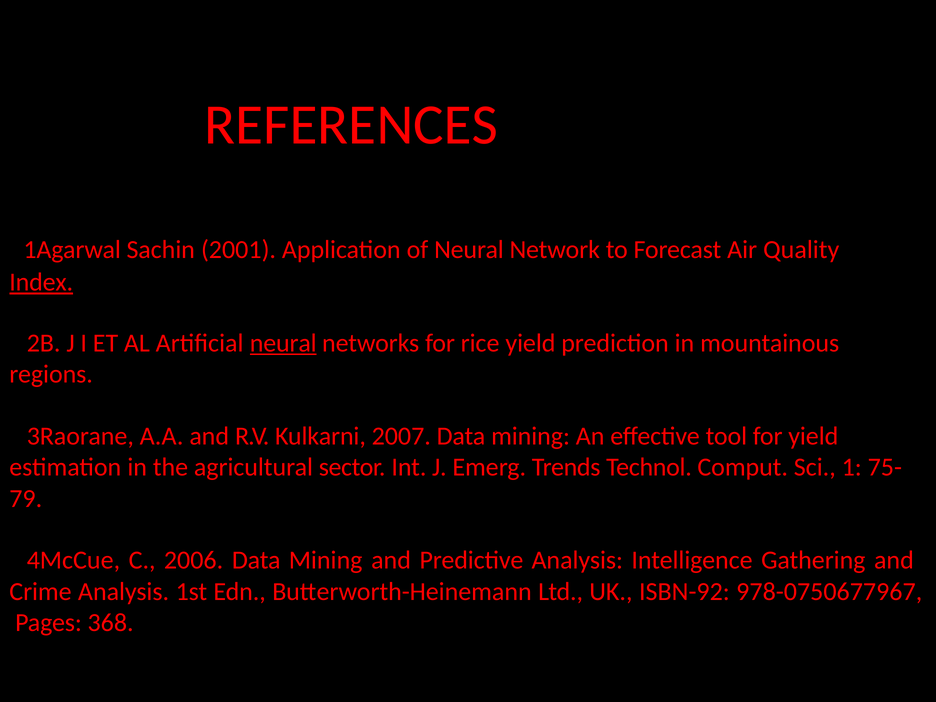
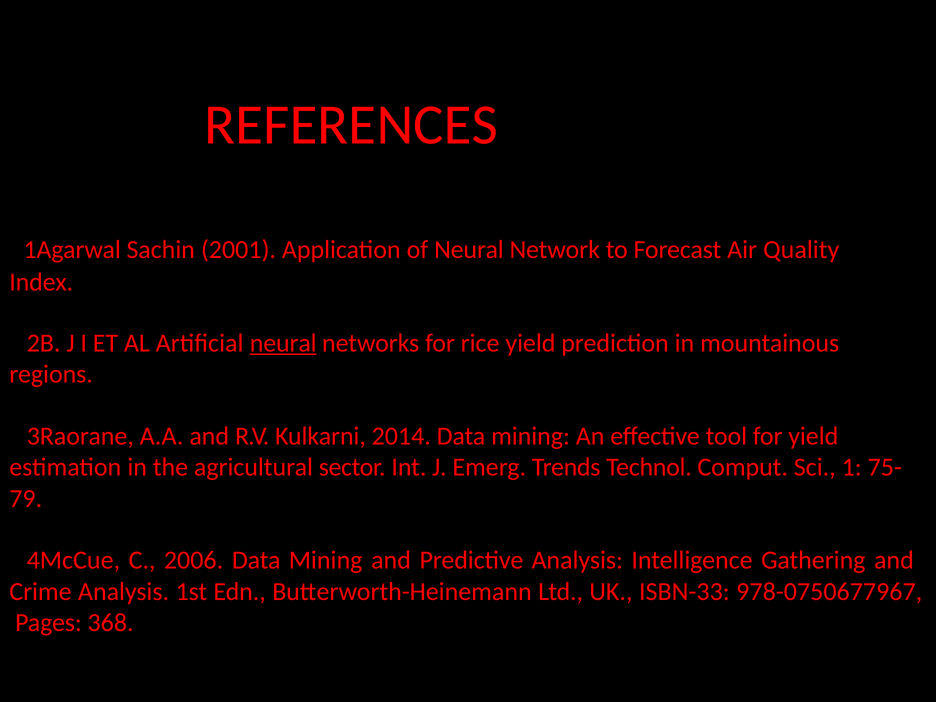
Index underline: present -> none (41, 282)
2007: 2007 -> 2014 (401, 436)
ISBN-92: ISBN-92 -> ISBN-33 (684, 592)
